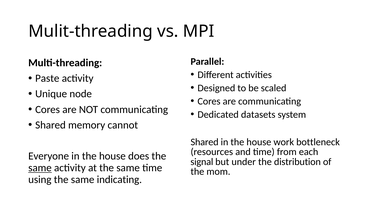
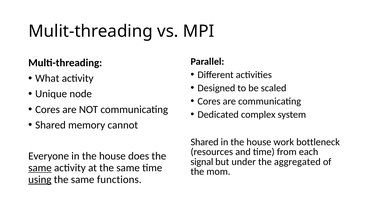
Paste: Paste -> What (47, 78)
datasets: datasets -> complex (258, 114)
distribution: distribution -> aggregated (297, 161)
using underline: none -> present (40, 179)
indicating: indicating -> functions (119, 179)
